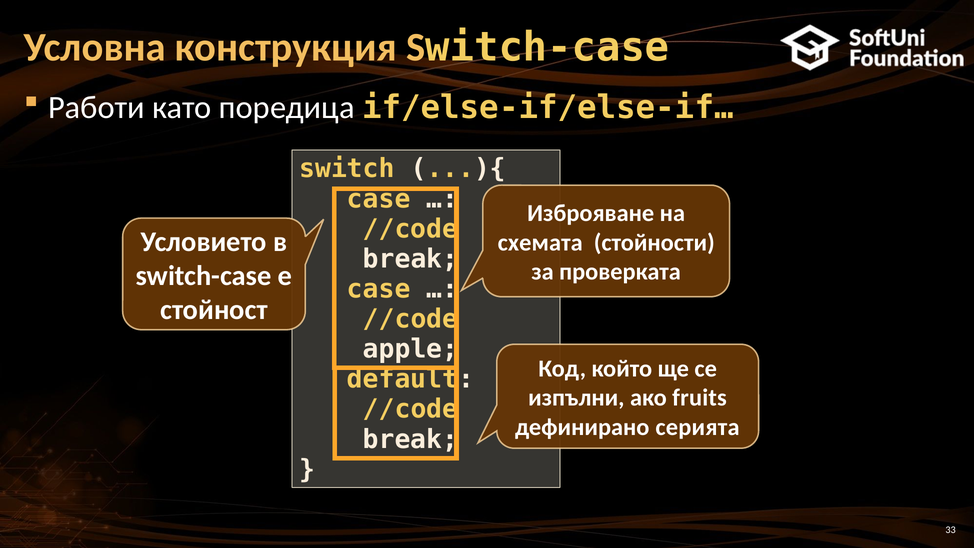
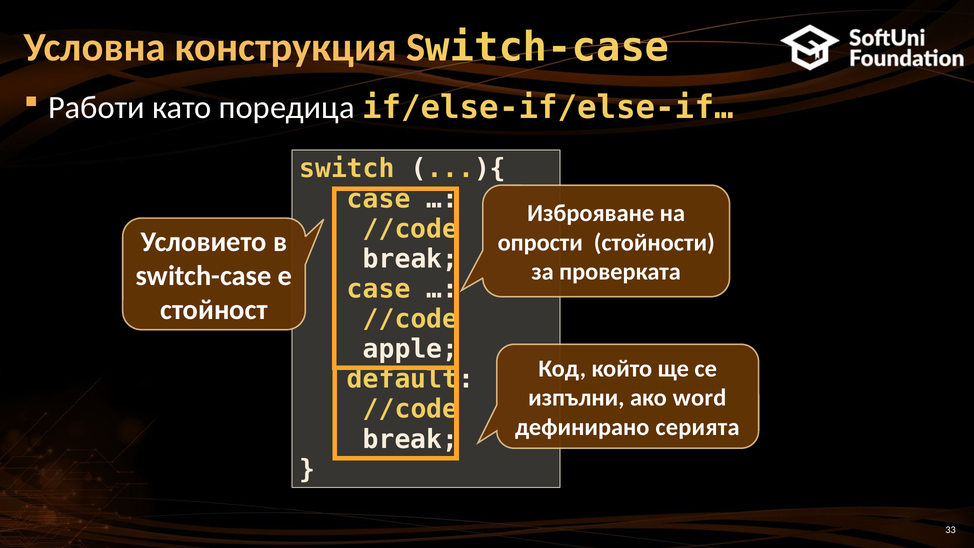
схемата: схемата -> опрости (540, 243)
fruits: fruits -> word (699, 398)
